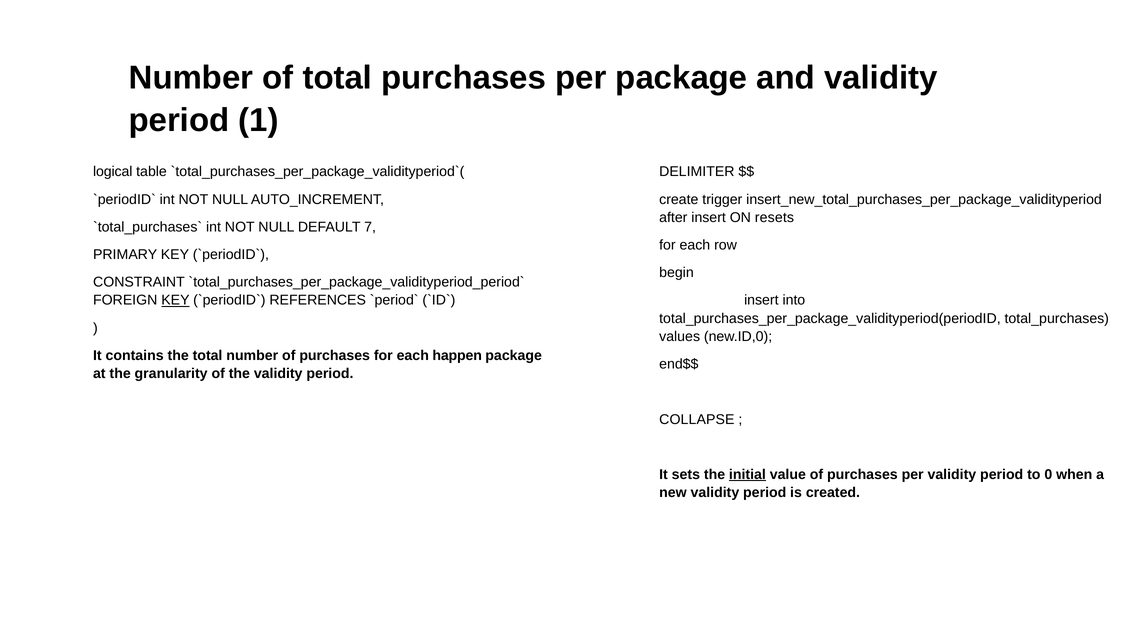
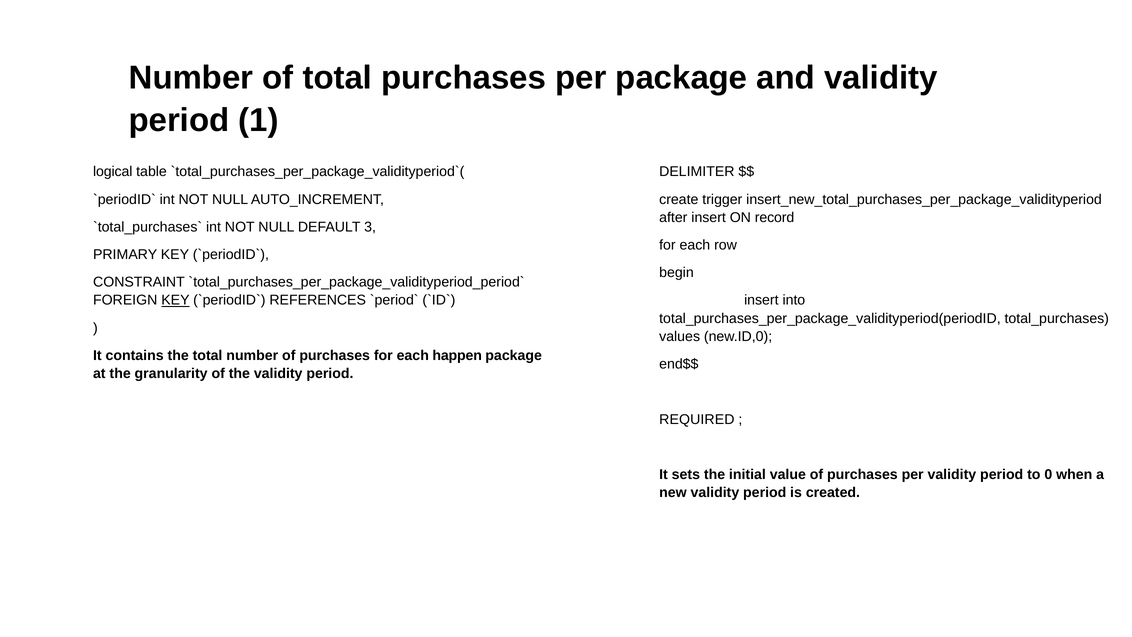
resets: resets -> record (775, 217)
7: 7 -> 3 (370, 227)
COLLAPSE: COLLAPSE -> REQUIRED (697, 419)
initial underline: present -> none (747, 474)
